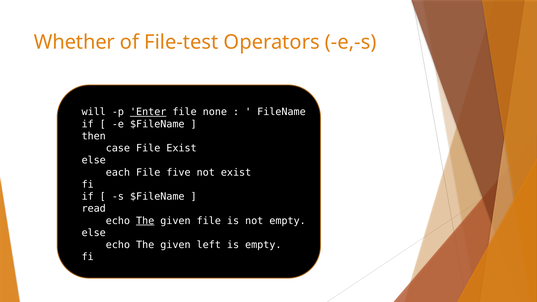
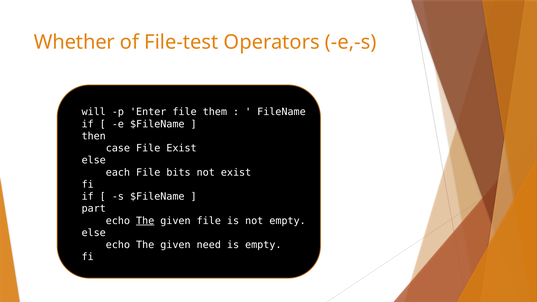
Enter underline: present -> none (148, 112)
none: none -> them (215, 112)
five: five -> bits (179, 172)
read: read -> part (94, 209)
left: left -> need (209, 245)
